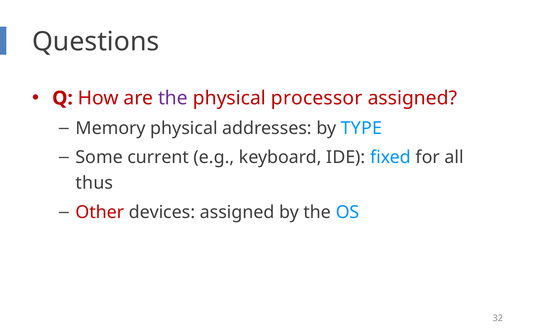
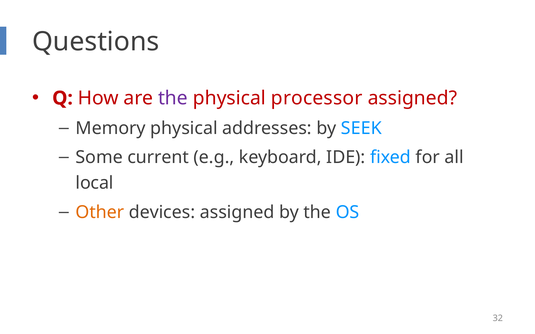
TYPE: TYPE -> SEEK (361, 128)
thus: thus -> local (95, 183)
Other colour: red -> orange (100, 212)
